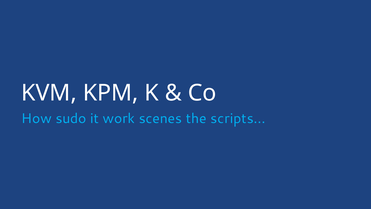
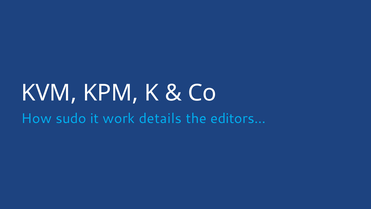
scenes: scenes -> details (160, 118)
scripts: scripts -> editors (238, 118)
